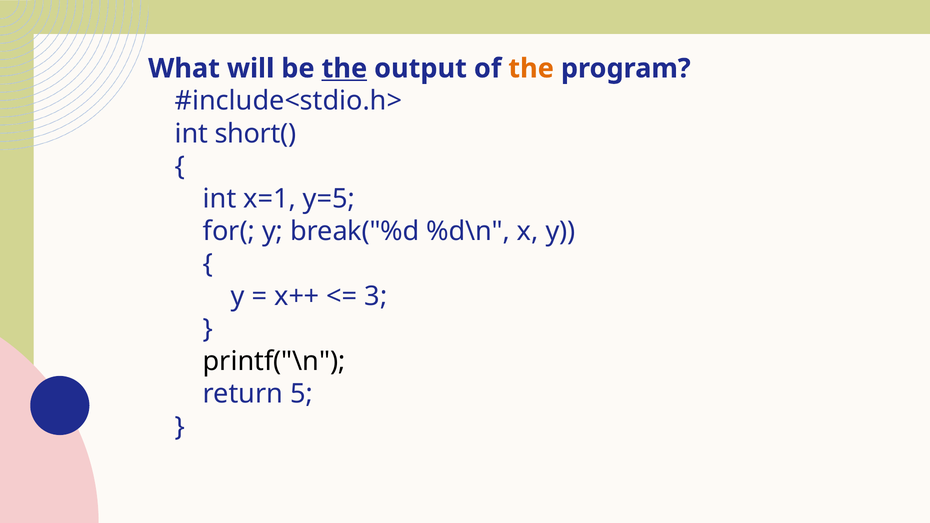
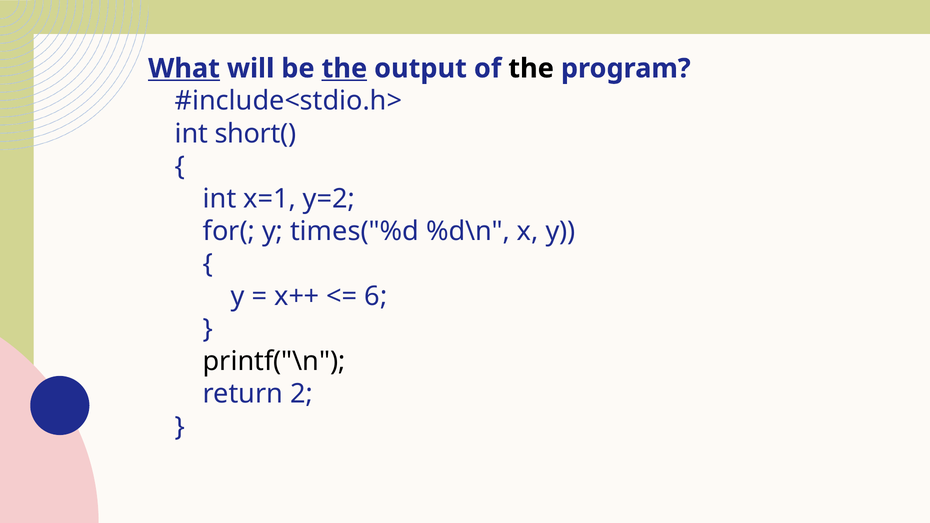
What underline: none -> present (184, 68)
the colour: orange -> black (531, 68)
y=5: y=5 -> y=2 (329, 199)
break("%d: break("%d -> times("%d (355, 231)
3: 3 -> 6 (376, 296)
5: 5 -> 2 (301, 394)
